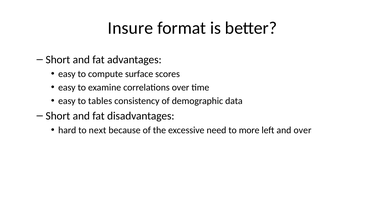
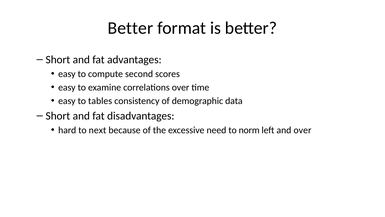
Insure: Insure -> Better (130, 28)
surface: surface -> second (139, 74)
more: more -> norm (249, 130)
